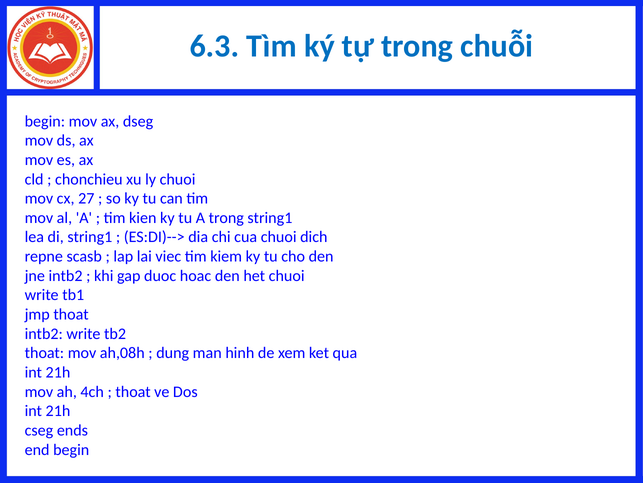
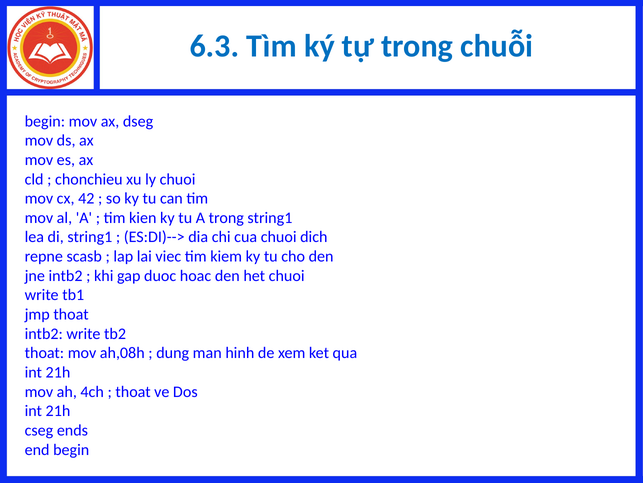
27: 27 -> 42 (86, 198)
